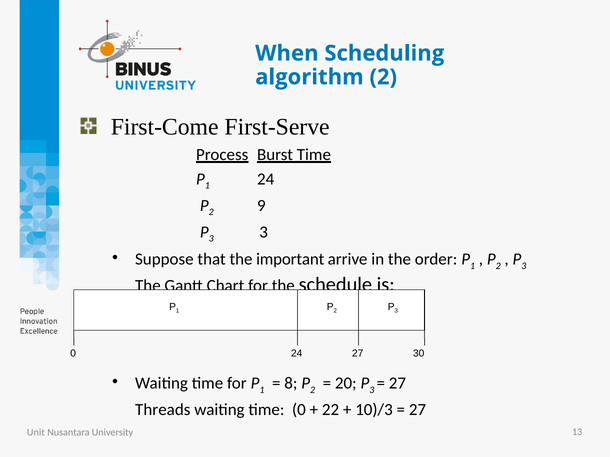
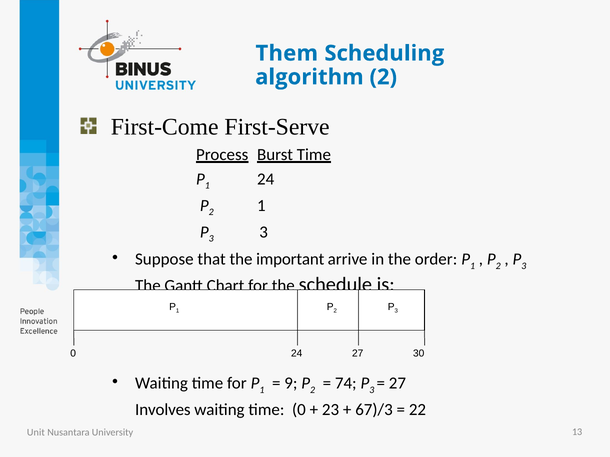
When: When -> Them (287, 53)
2 9: 9 -> 1 (261, 206)
8: 8 -> 9 (291, 384)
20: 20 -> 74 (346, 384)
Threads: Threads -> Involves (163, 410)
22: 22 -> 23 (331, 410)
10)/3: 10)/3 -> 67)/3 (374, 410)
27: 27 -> 22 (417, 410)
